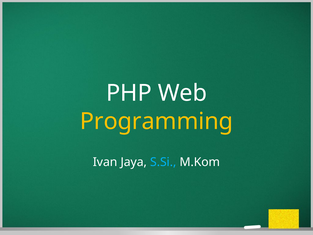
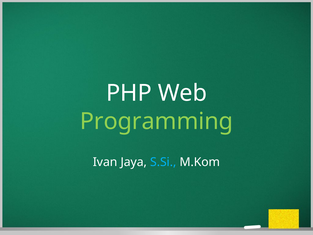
Programming colour: yellow -> light green (157, 121)
